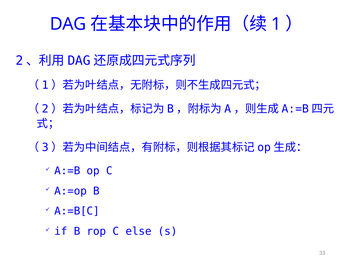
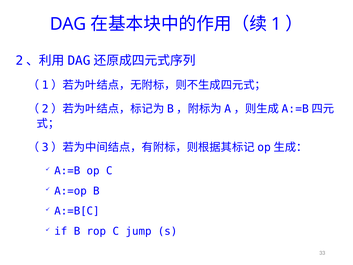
else: else -> jump (139, 231)
